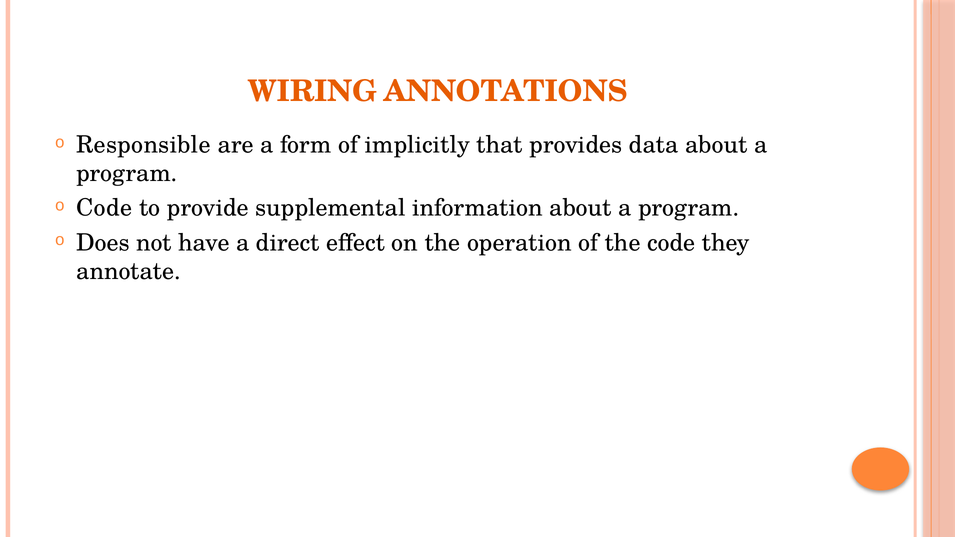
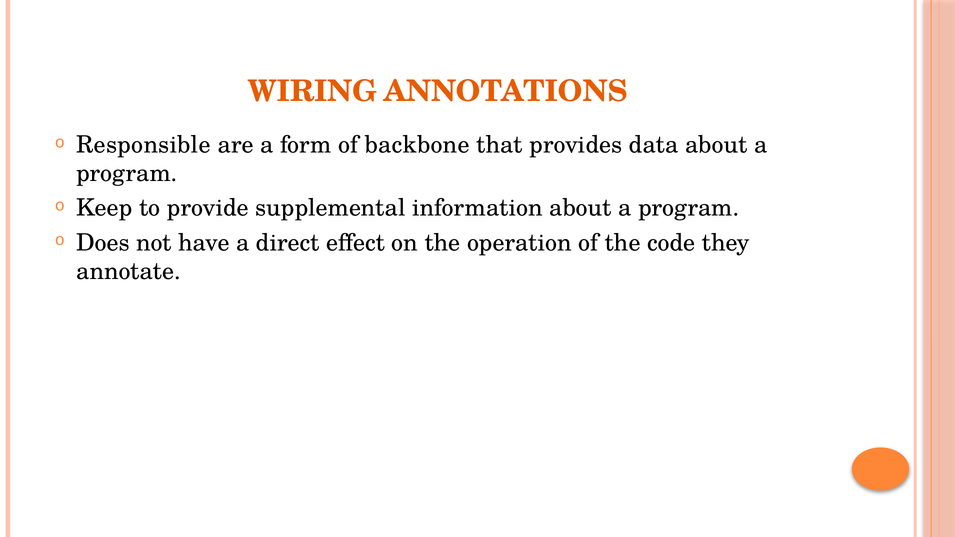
implicitly: implicitly -> backbone (417, 145)
Code: Code -> Keep (104, 208)
